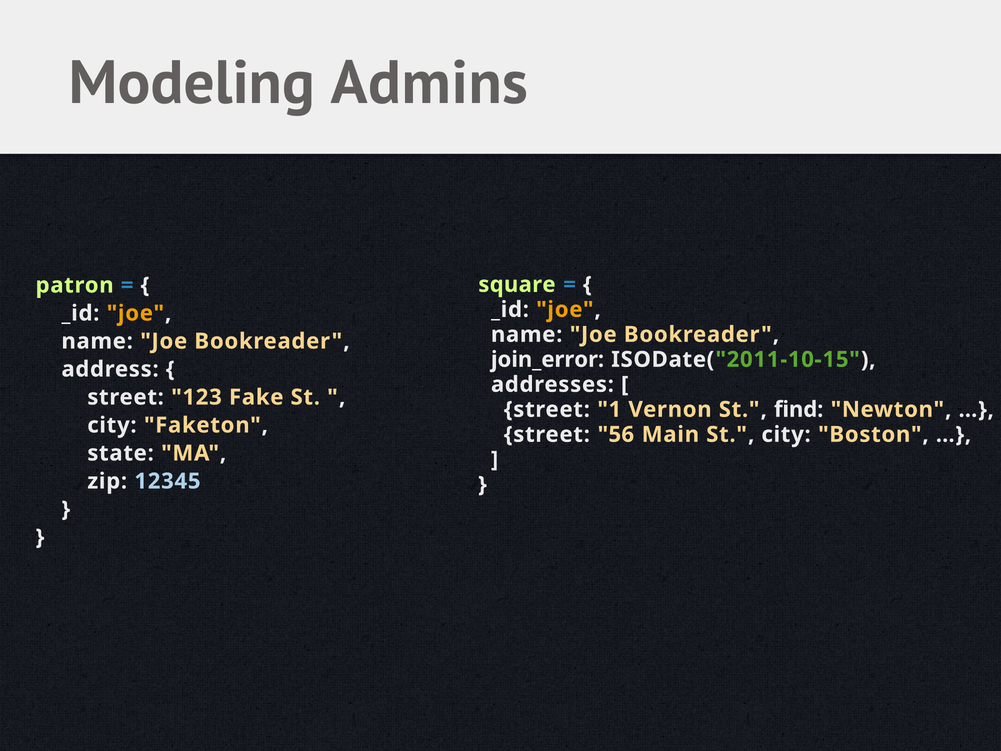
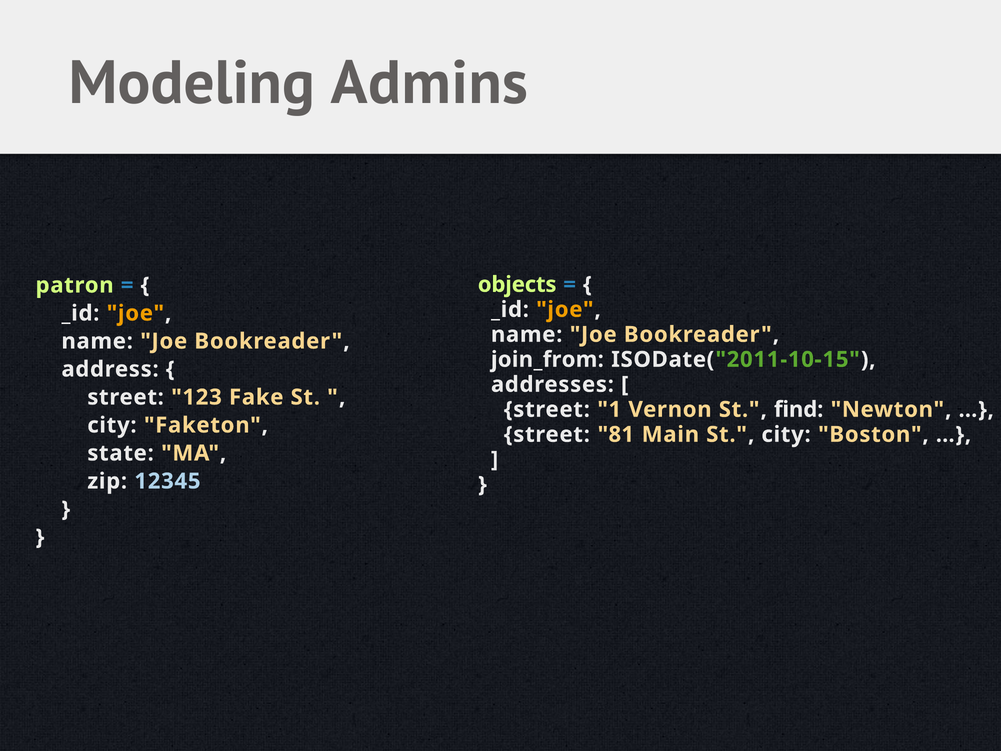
square: square -> objects (517, 284)
join_error: join_error -> join_from (547, 359)
56: 56 -> 81 (616, 434)
